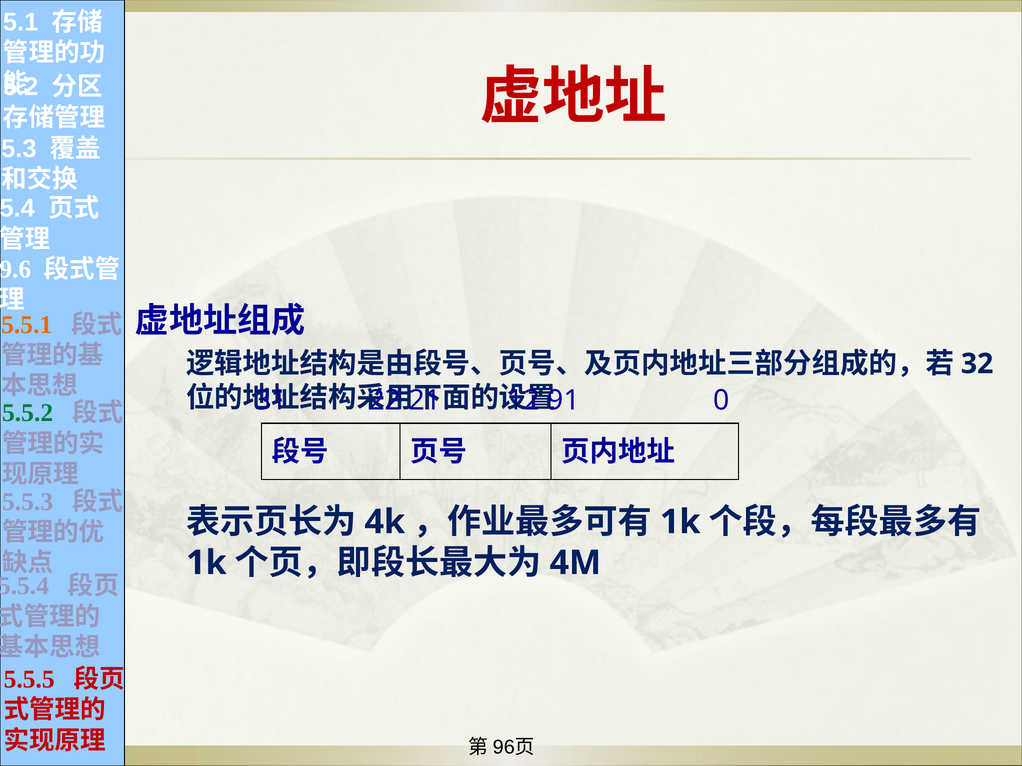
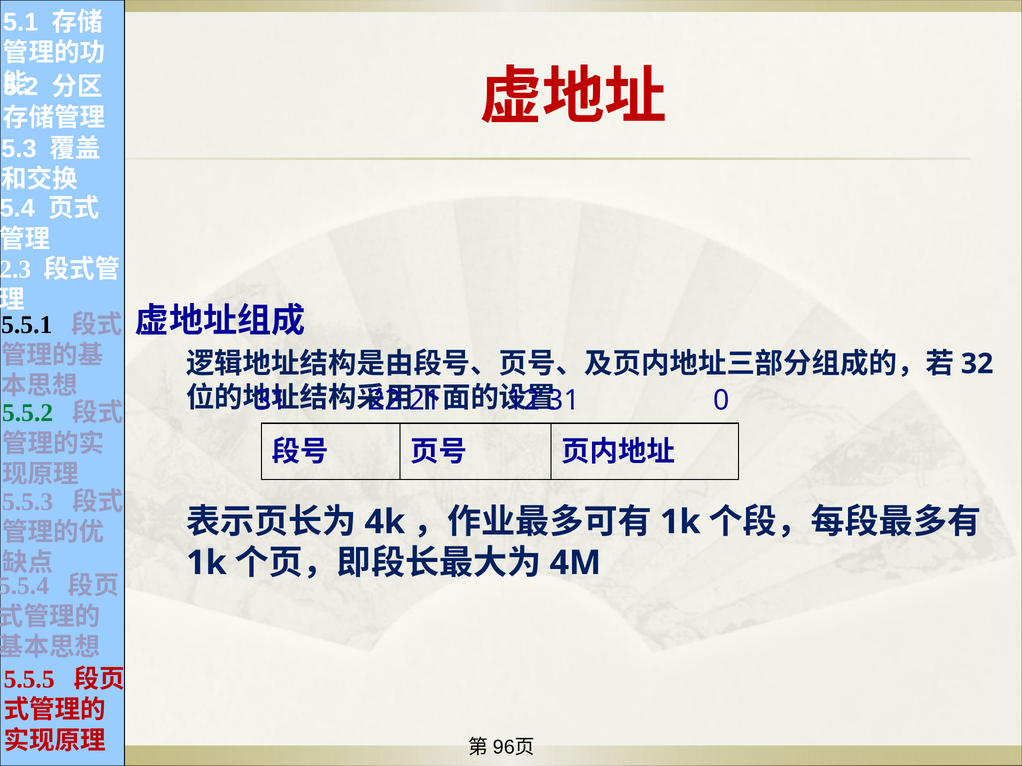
9.6: 9.6 -> 2.3 (15, 269)
5.5.1 colour: orange -> black (27, 325)
91: 91 -> 31 (564, 401)
